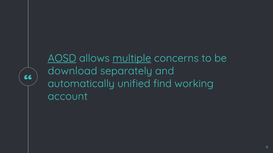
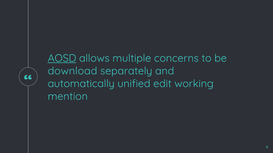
multiple underline: present -> none (132, 58)
find: find -> edit (162, 84)
account: account -> mention (68, 97)
